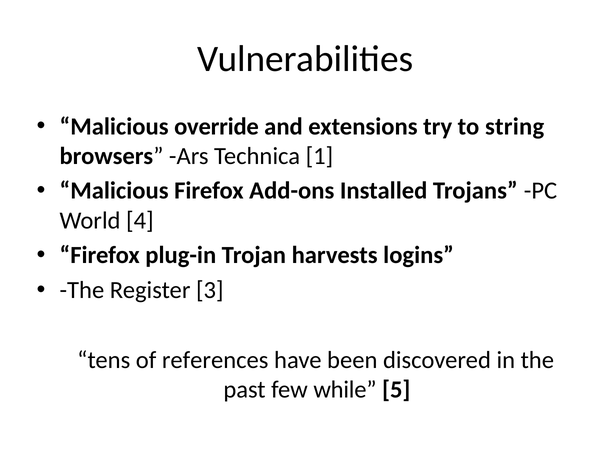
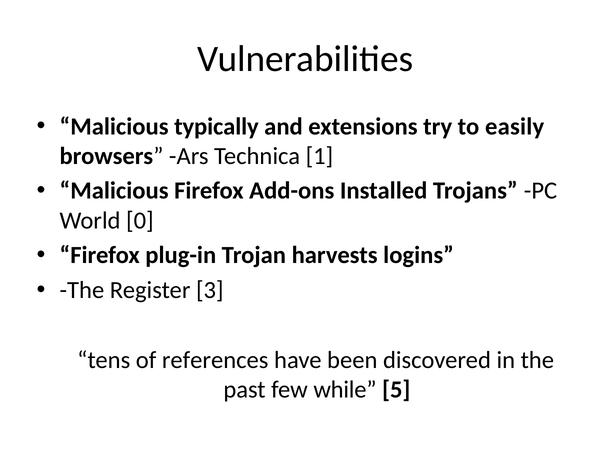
override: override -> typically (216, 126)
string: string -> easily (515, 126)
4: 4 -> 0 (140, 221)
